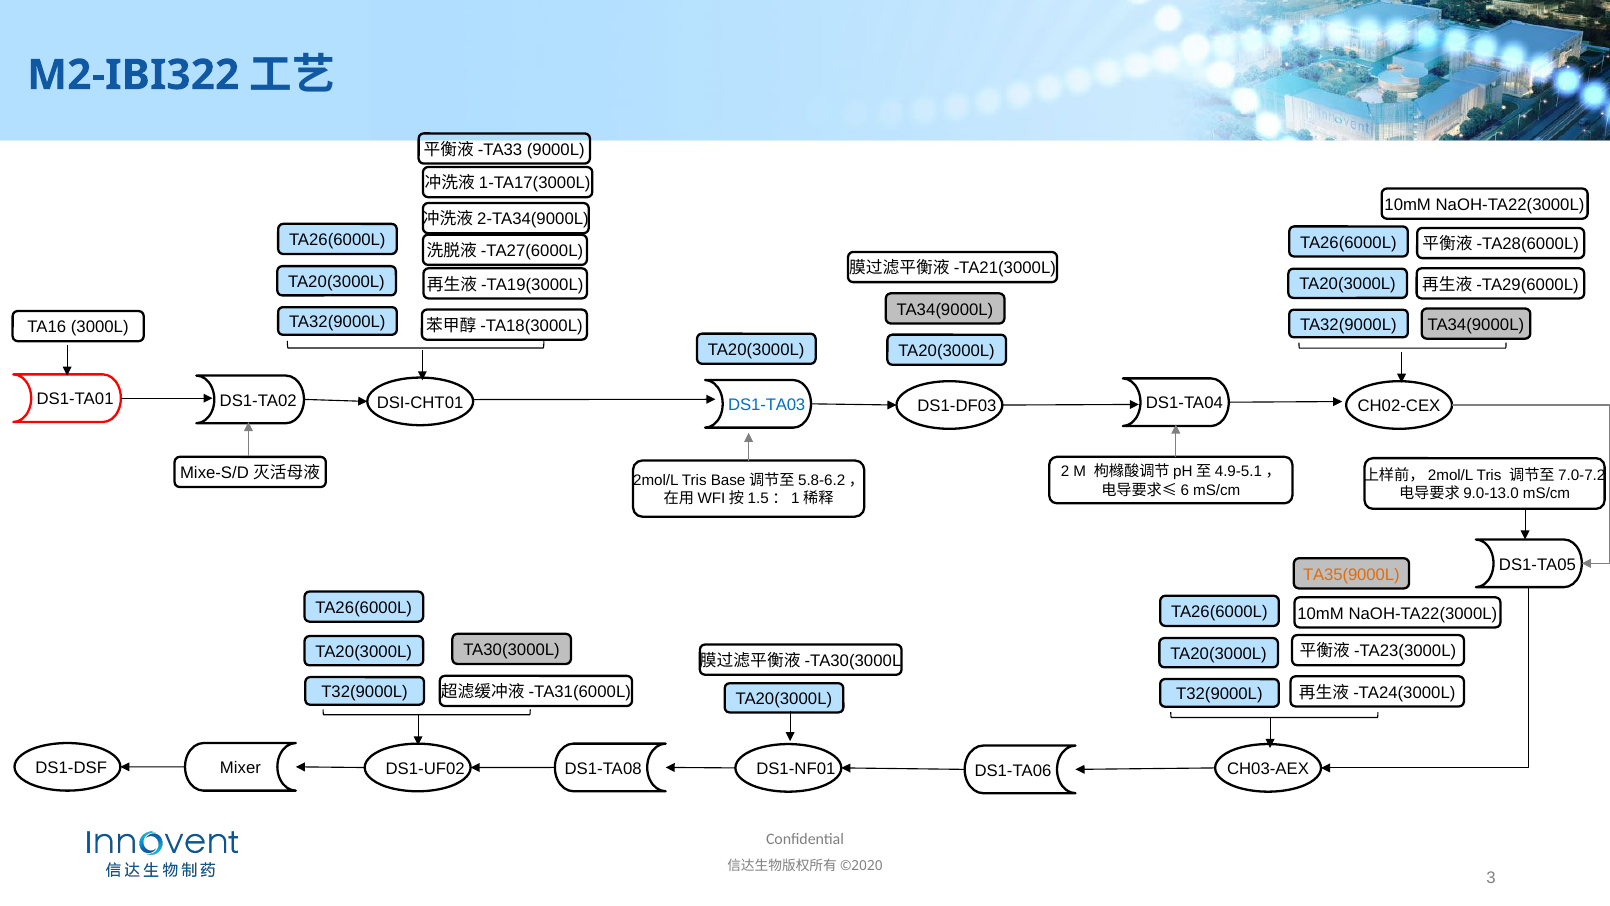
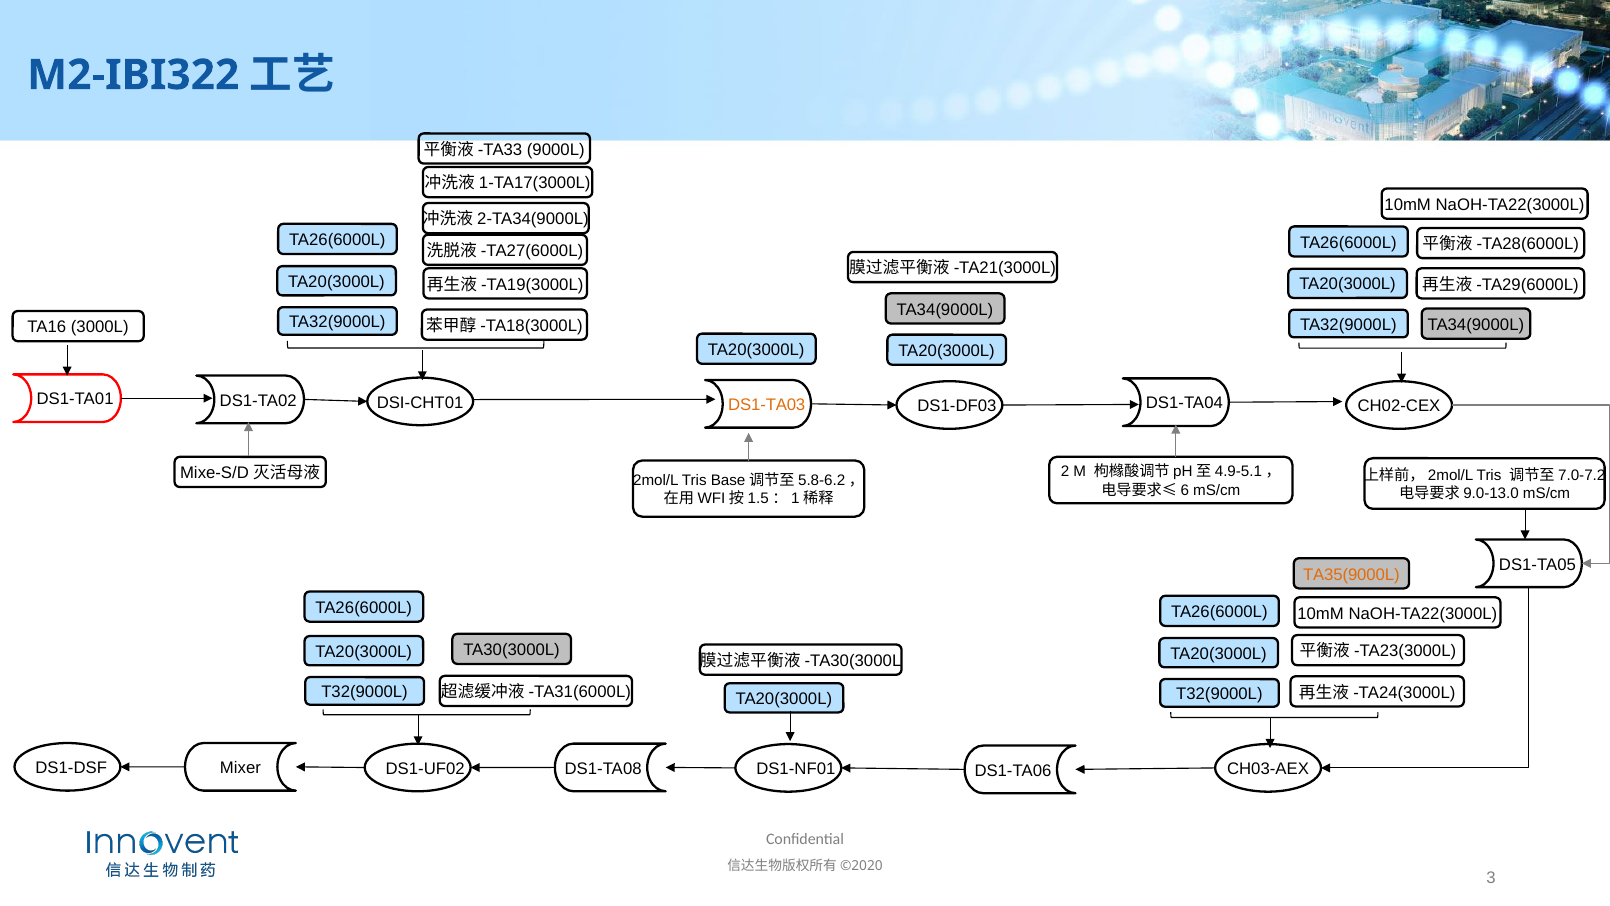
DS1-TA03 colour: blue -> orange (767, 405)
